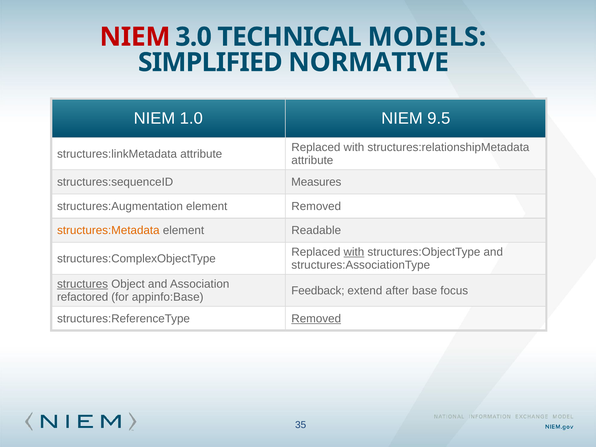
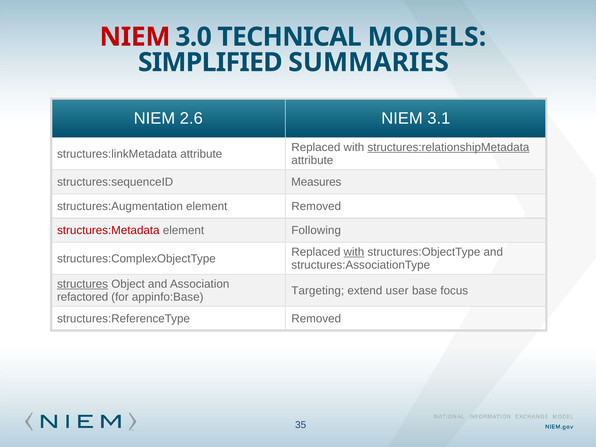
NORMATIVE: NORMATIVE -> SUMMARIES (369, 62)
1.0: 1.0 -> 2.6 (191, 118)
9.5: 9.5 -> 3.1 (439, 118)
structures:relationshipMetadata underline: none -> present (448, 147)
structures:Metadata colour: orange -> red (108, 230)
Readable: Readable -> Following (316, 230)
Feedback: Feedback -> Targeting (318, 291)
after: after -> user (397, 291)
Removed underline: present -> none (316, 319)
